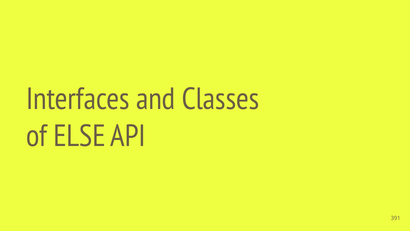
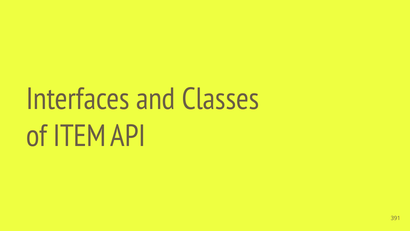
ELSE: ELSE -> ITEM (80, 136)
